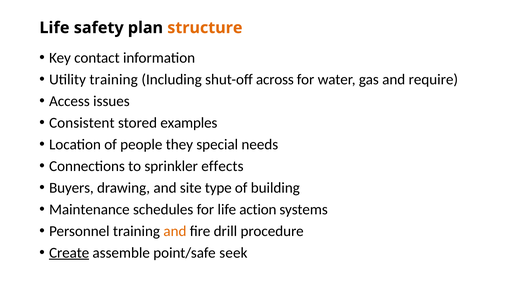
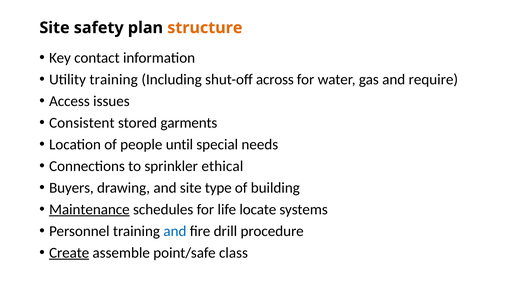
Life: Life -> Site (55, 28)
examples: examples -> garments (189, 123)
they: they -> until (179, 144)
effects: effects -> ethical (222, 166)
Maintenance underline: none -> present (89, 209)
action: action -> locate (258, 209)
and colour: orange -> blue (175, 231)
seek: seek -> class (233, 253)
